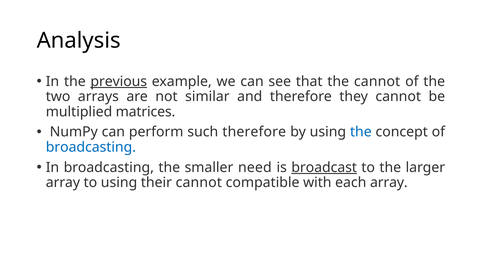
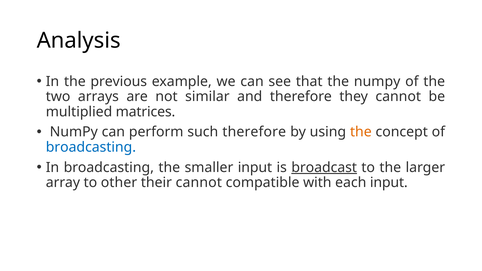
previous underline: present -> none (119, 81)
the cannot: cannot -> numpy (377, 81)
the colour: blue -> orange (361, 132)
smaller need: need -> input (255, 167)
to using: using -> other (119, 183)
each array: array -> input (389, 183)
